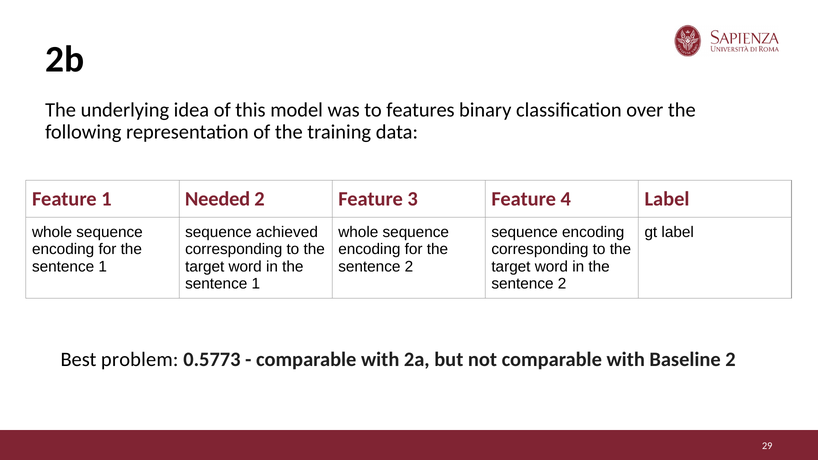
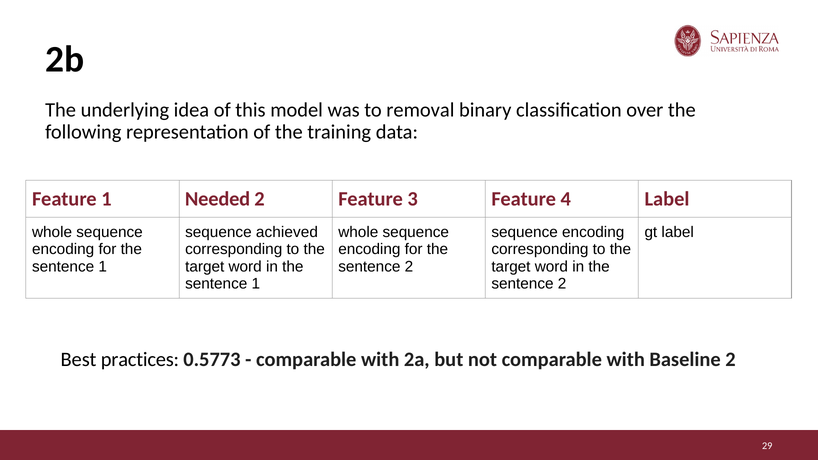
features: features -> removal (420, 110)
problem: problem -> practices (140, 360)
